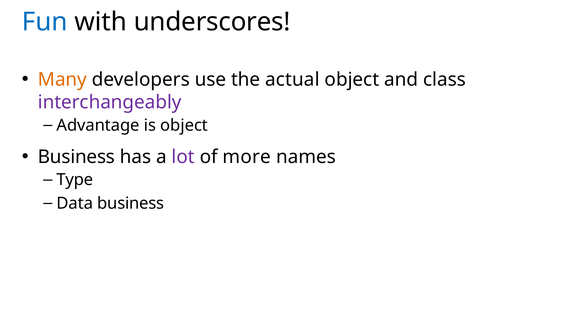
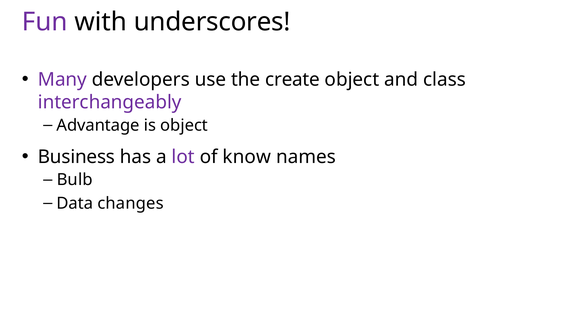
Fun colour: blue -> purple (45, 22)
Many colour: orange -> purple (62, 79)
actual: actual -> create (293, 79)
more: more -> know (247, 157)
Type: Type -> Bulb (75, 180)
Data business: business -> changes (131, 203)
